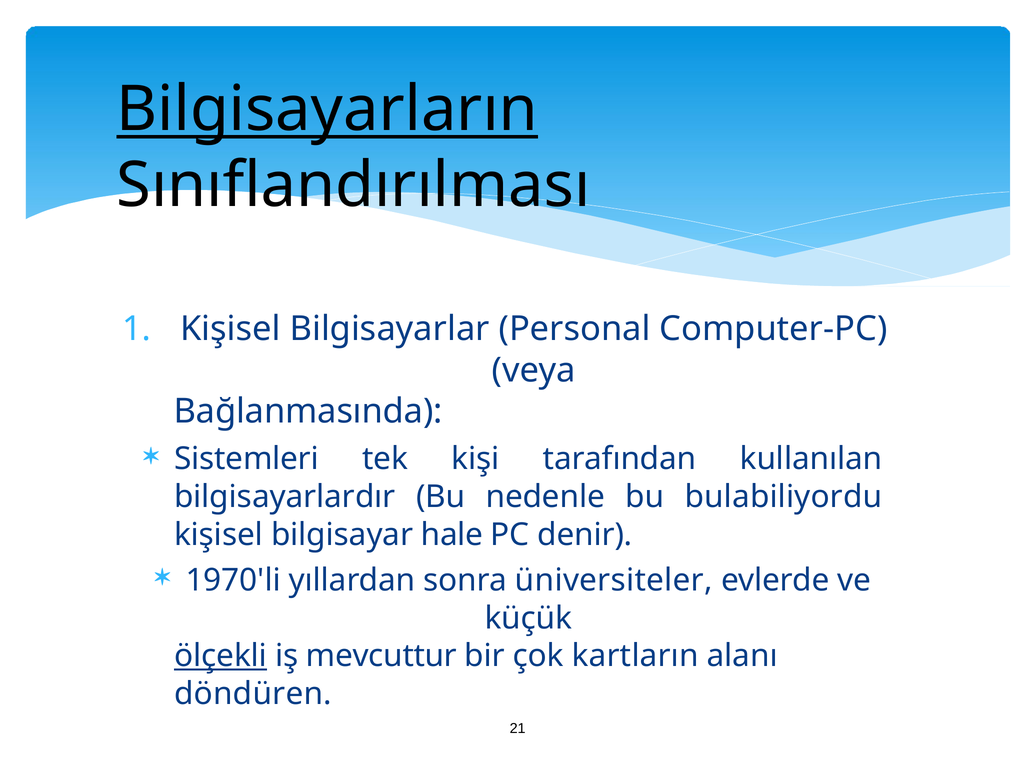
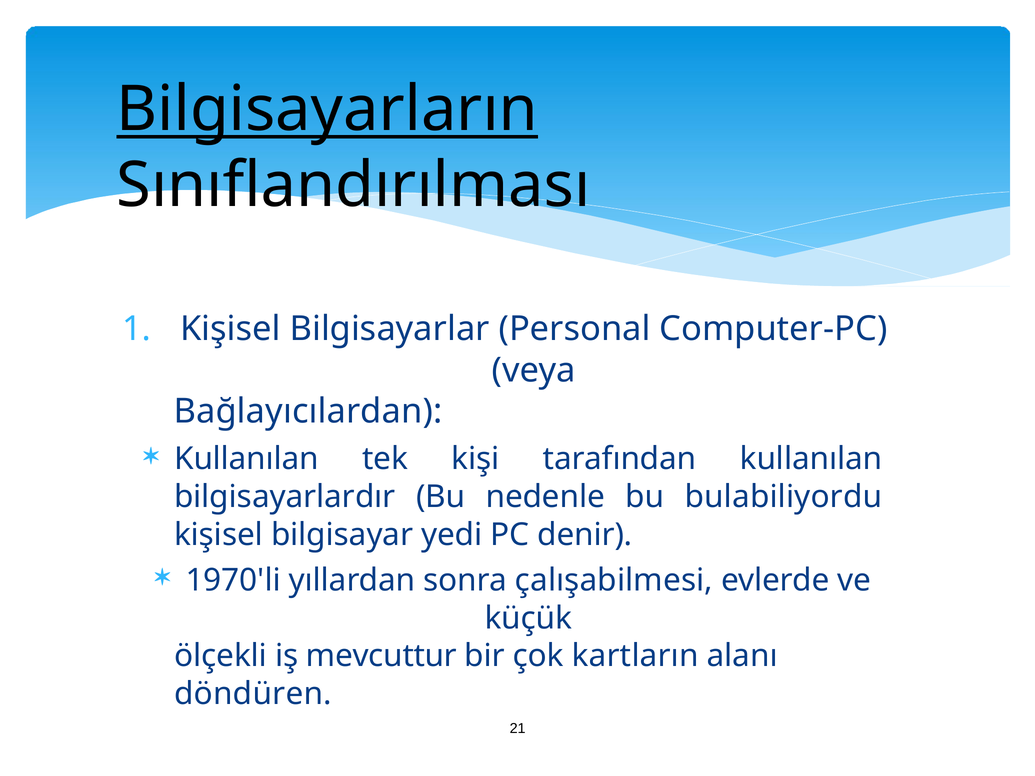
Bağlanmasında: Bağlanmasında -> Bağlayıcılardan (308, 412)
Sistemleri: Sistemleri -> Kullanılan (247, 459)
hale: hale -> yedi (452, 535)
üniversiteler: üniversiteler -> çalışabilmesi (614, 580)
ölçekli underline: present -> none (221, 656)
